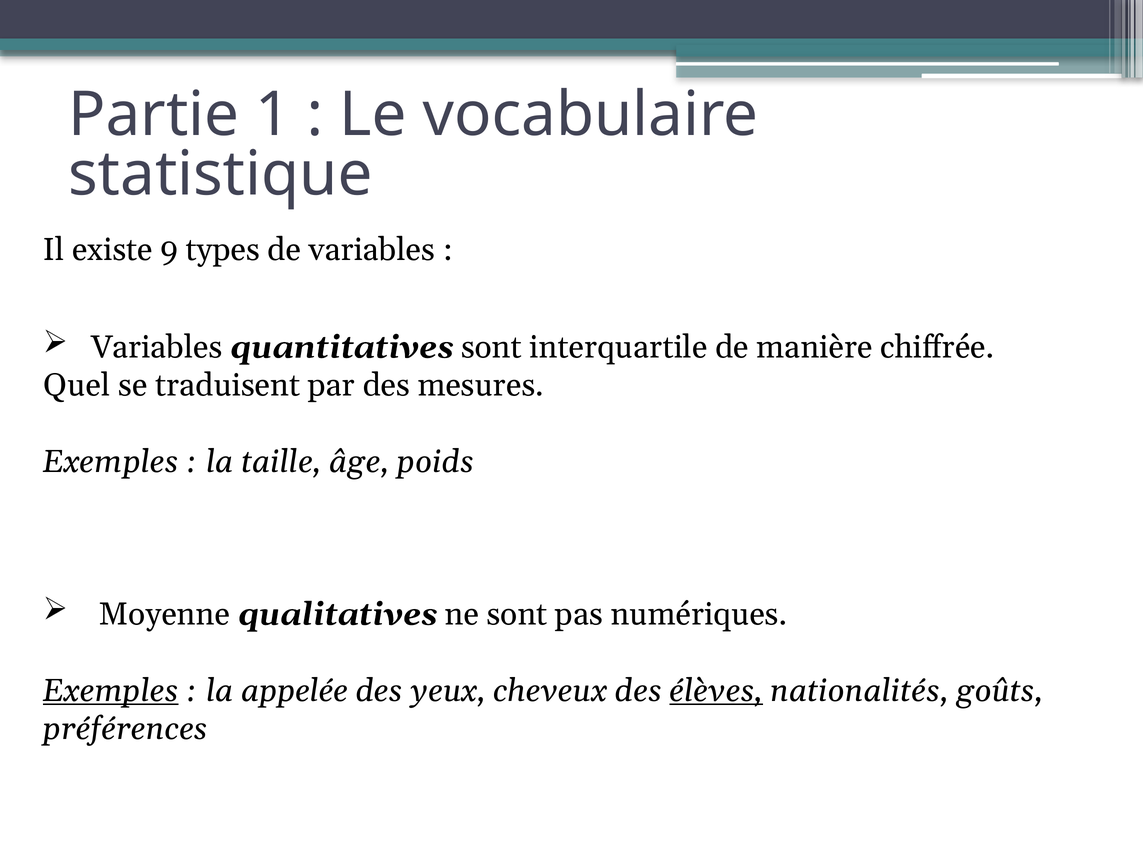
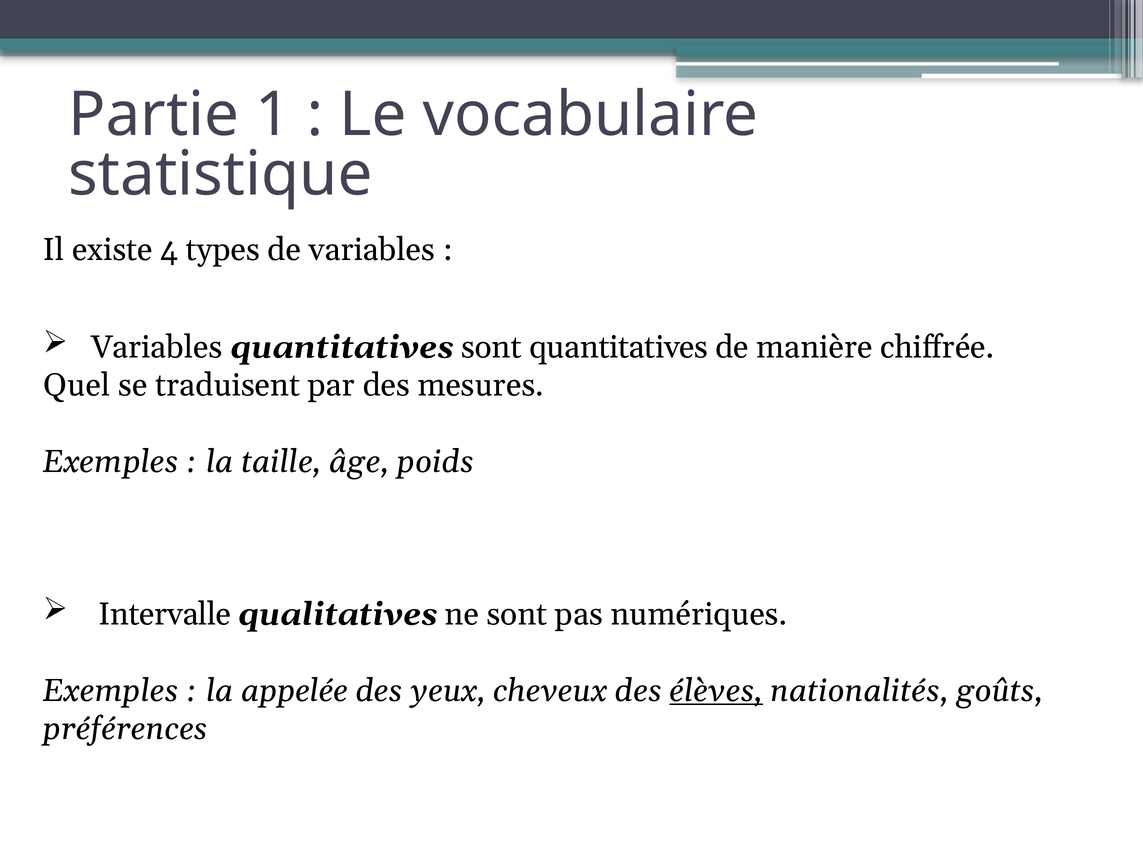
9: 9 -> 4 (169, 250)
sont interquartile: interquartile -> quantitatives (619, 347)
Moyenne: Moyenne -> Intervalle (165, 614)
Exemples underline: present -> none (111, 690)
